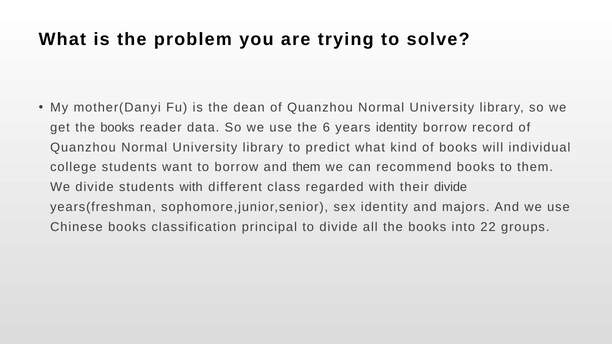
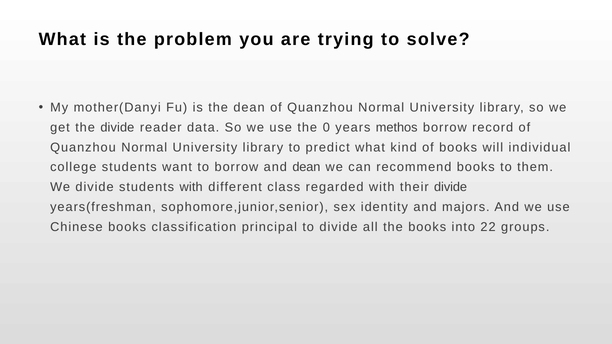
get the books: books -> divide (117, 128)
6: 6 -> 0 (326, 128)
years identity: identity -> methos (397, 128)
and them: them -> dean (306, 167)
